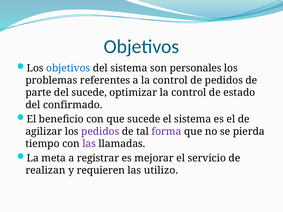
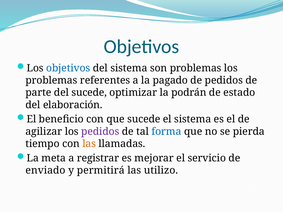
son personales: personales -> problemas (196, 68)
a la control: control -> pagado (170, 80)
optimizar la control: control -> podrán (189, 93)
confirmado: confirmado -> elaboración (73, 105)
forma colour: purple -> blue (166, 132)
las colour: purple -> orange (89, 144)
realizan: realizan -> enviado (45, 171)
requieren: requieren -> permitirá (101, 171)
